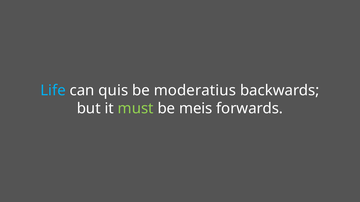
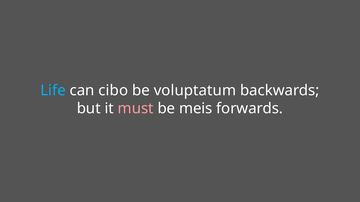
quis: quis -> cibo (113, 91)
moderatius: moderatius -> voluptatum (195, 91)
must colour: light green -> pink (136, 109)
